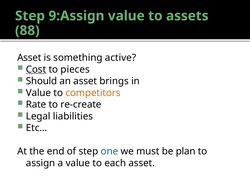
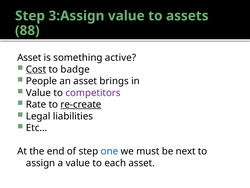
9:Assign: 9:Assign -> 3:Assign (76, 16)
pieces: pieces -> badge (75, 69)
Should: Should -> People (41, 81)
competitors colour: orange -> purple (93, 93)
re-create underline: none -> present (81, 104)
plan: plan -> next (186, 151)
